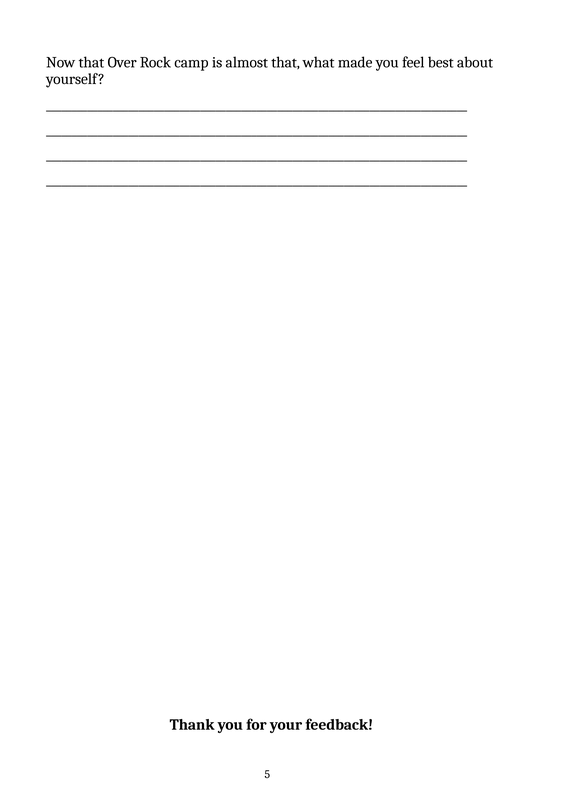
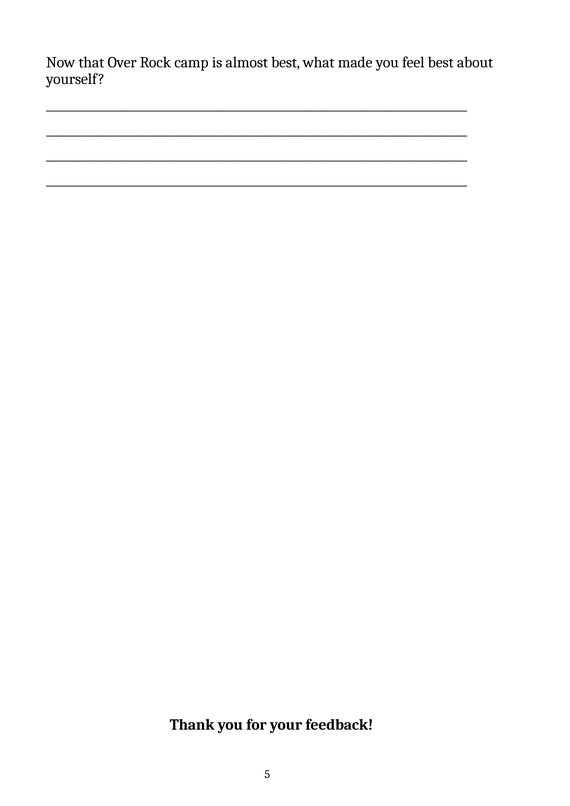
almost that: that -> best (286, 62)
